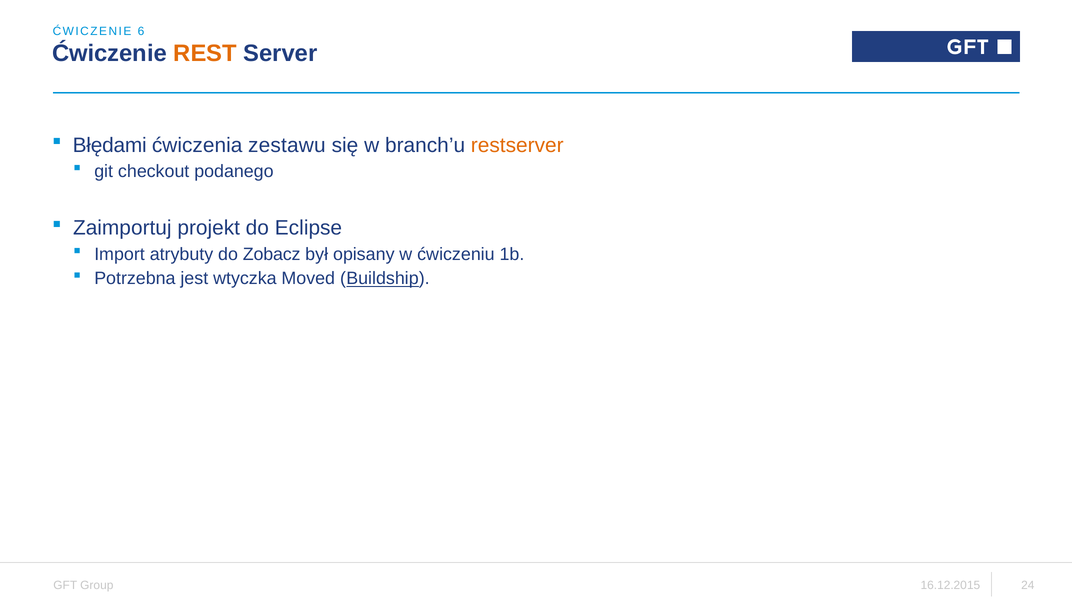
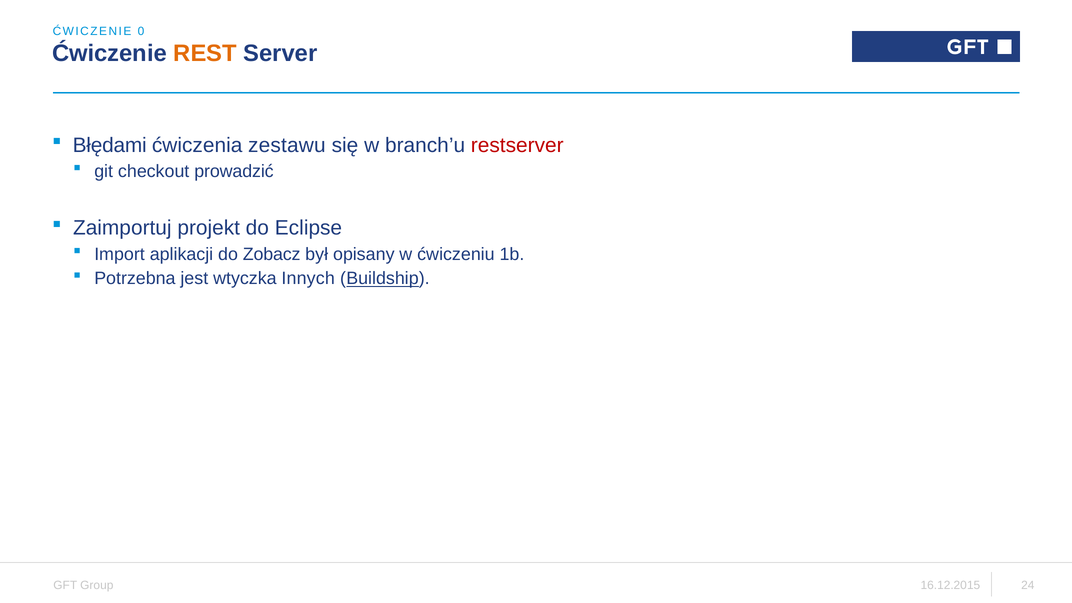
6: 6 -> 0 (141, 31)
restserver colour: orange -> red (517, 145)
podanego: podanego -> prowadzić (234, 171)
atrybuty: atrybuty -> aplikacji (181, 254)
Moved: Moved -> Innych (308, 279)
